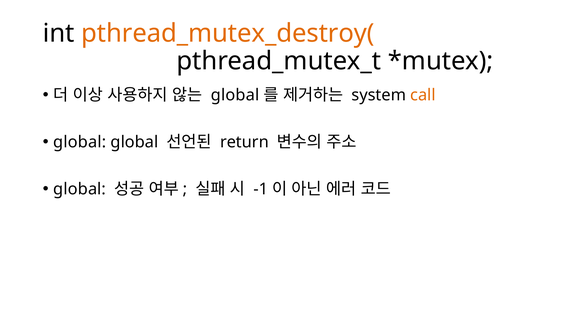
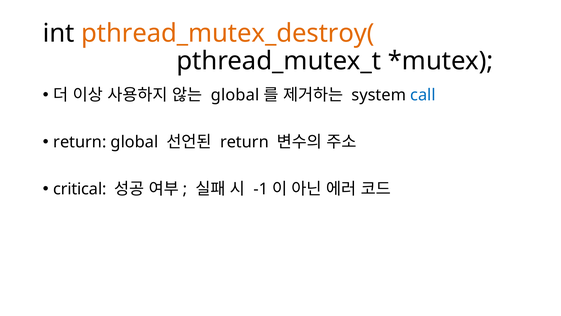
call colour: orange -> blue (423, 95)
global: global -> return (80, 142)
global: global -> critical (80, 189)
